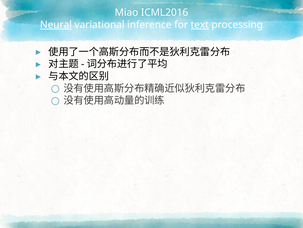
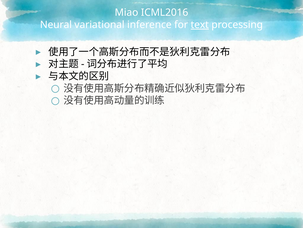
Neural underline: present -> none (56, 25)
